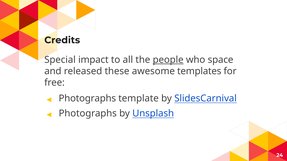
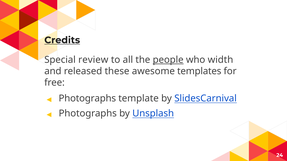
Credits underline: none -> present (62, 40)
impact: impact -> review (93, 60)
space: space -> width (220, 60)
